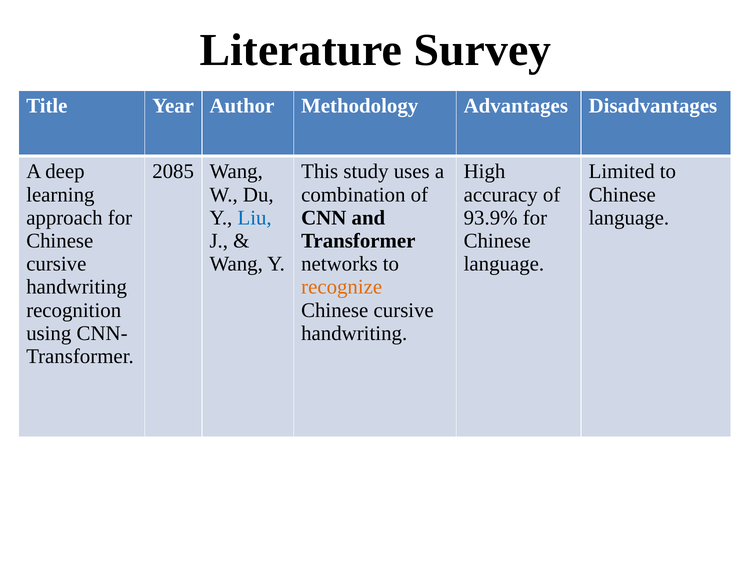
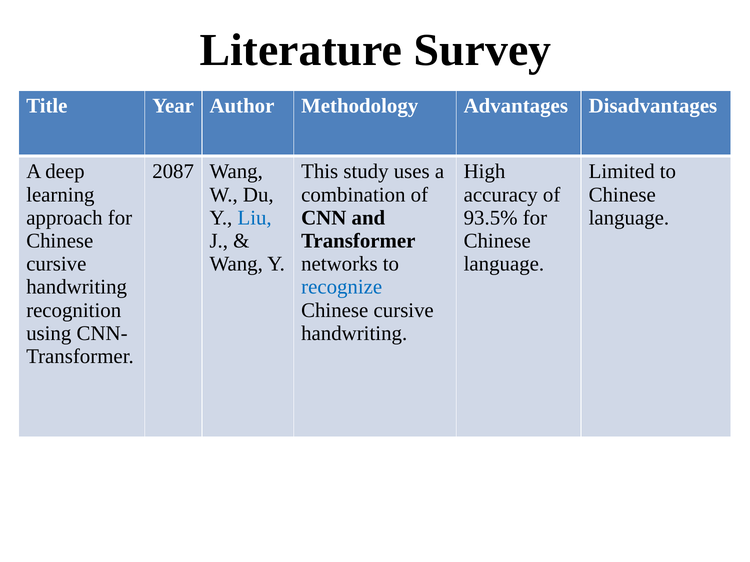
2085: 2085 -> 2087 (173, 172)
93.9%: 93.9% -> 93.5% (491, 218)
recognize colour: orange -> blue (342, 287)
